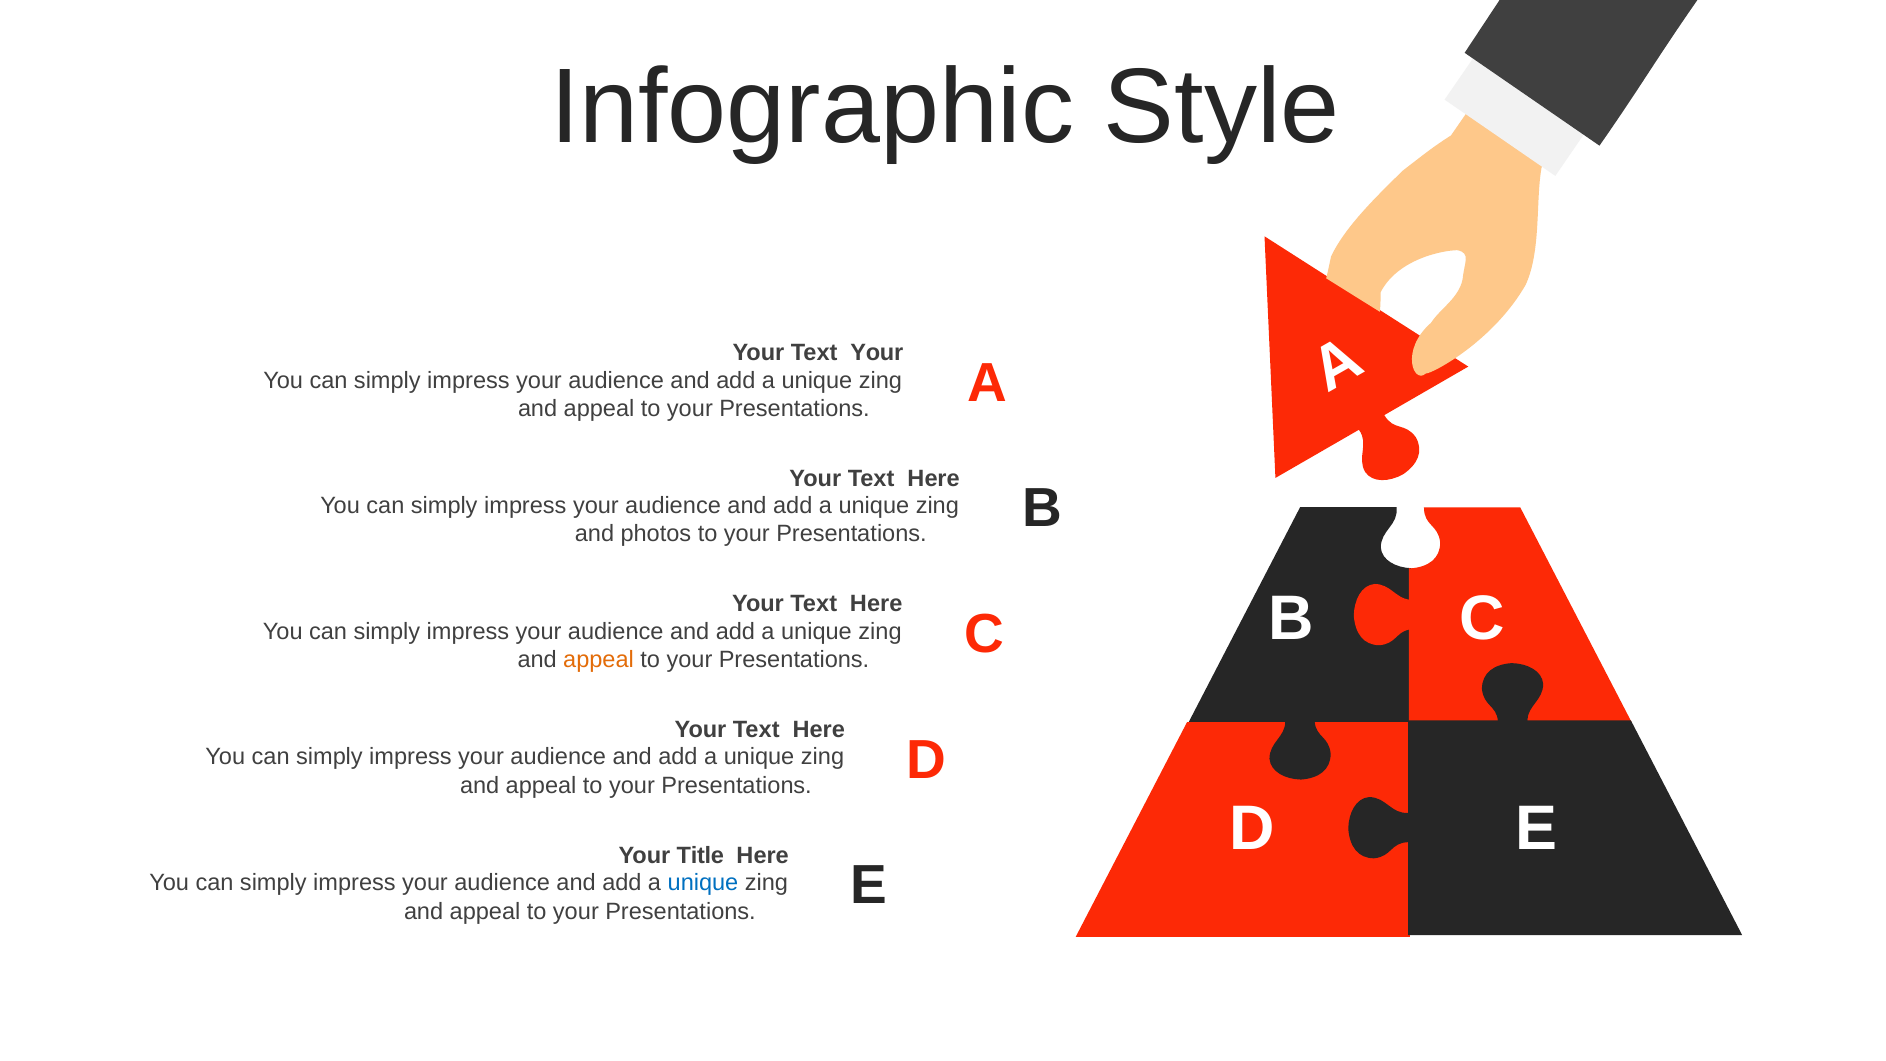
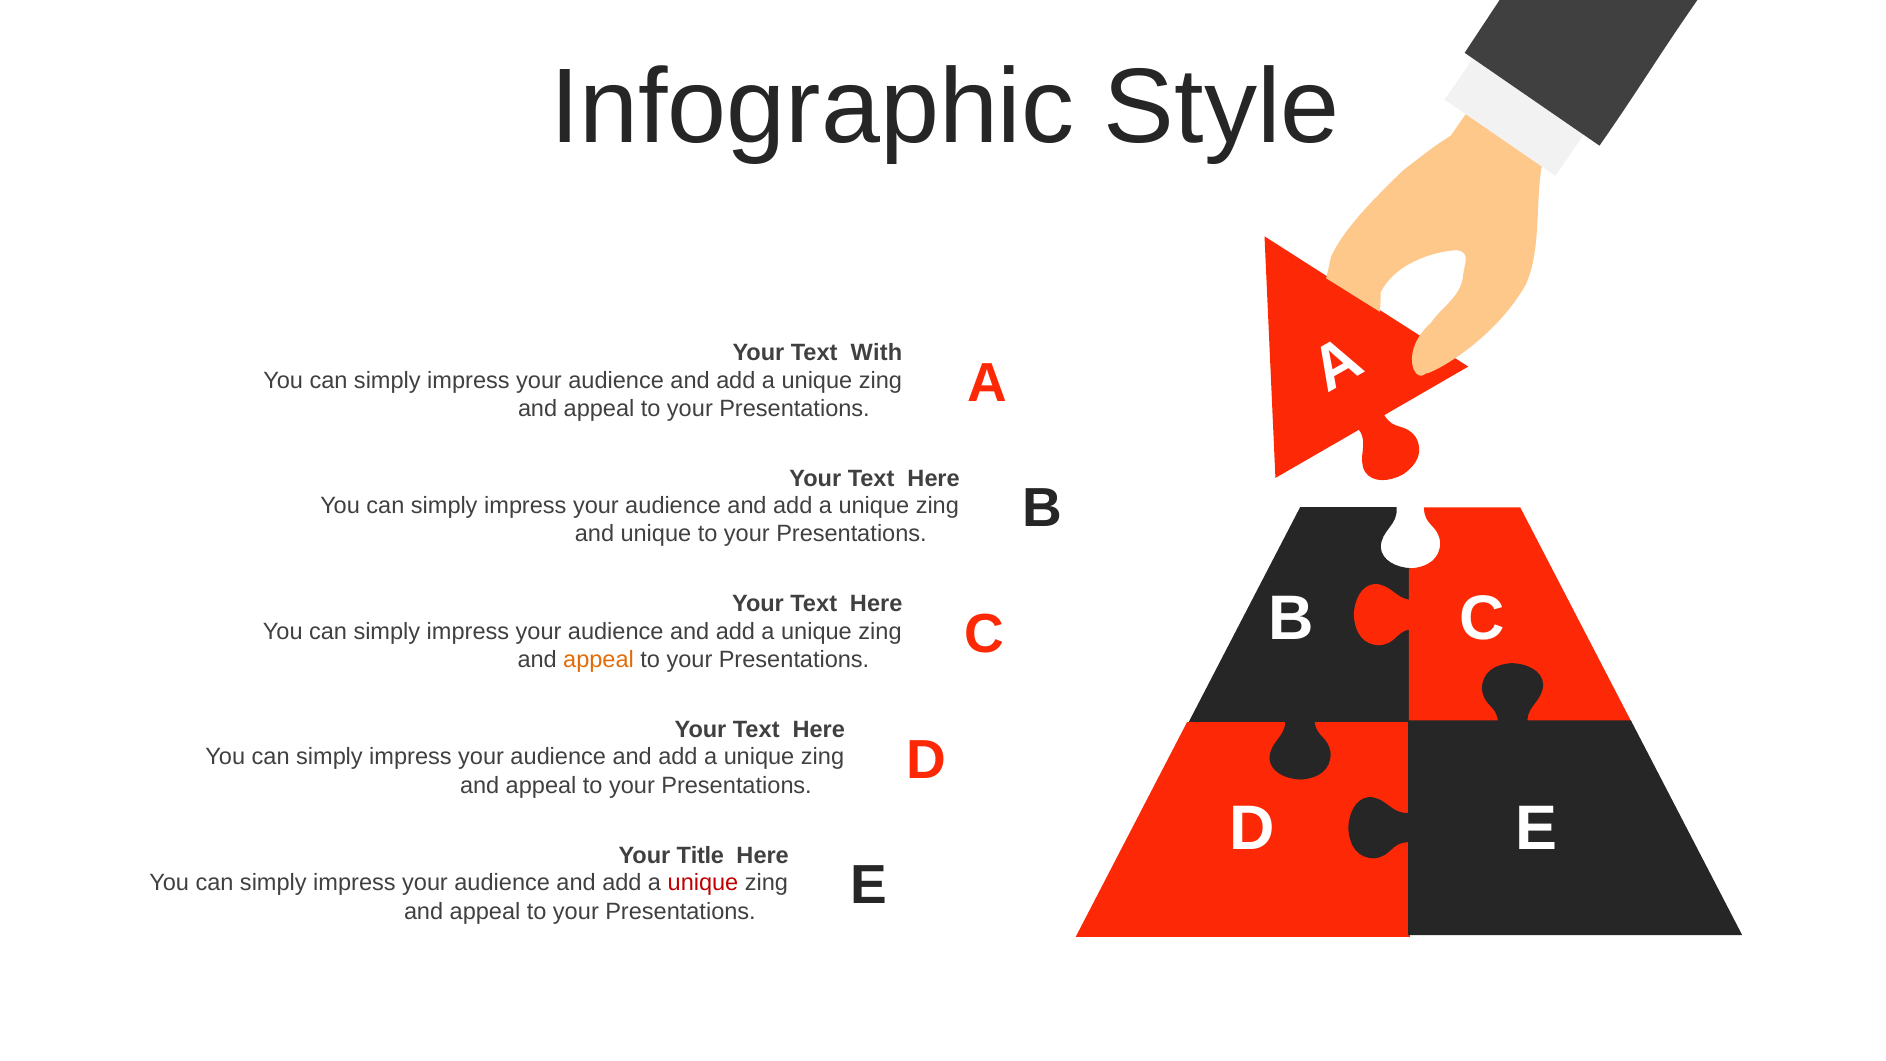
Text Your: Your -> With (877, 353)
and photos: photos -> unique (656, 534)
unique colour: blue -> red (703, 883)
